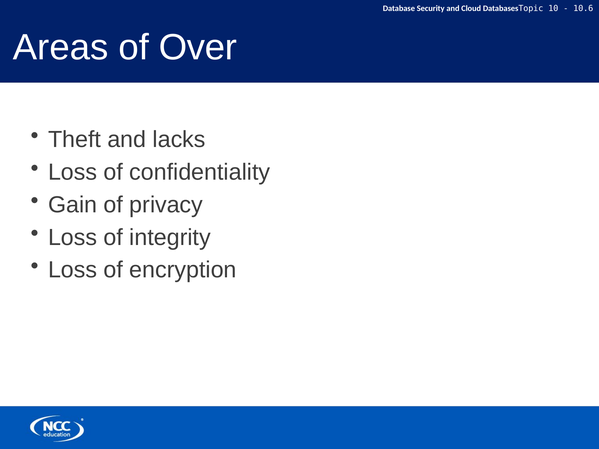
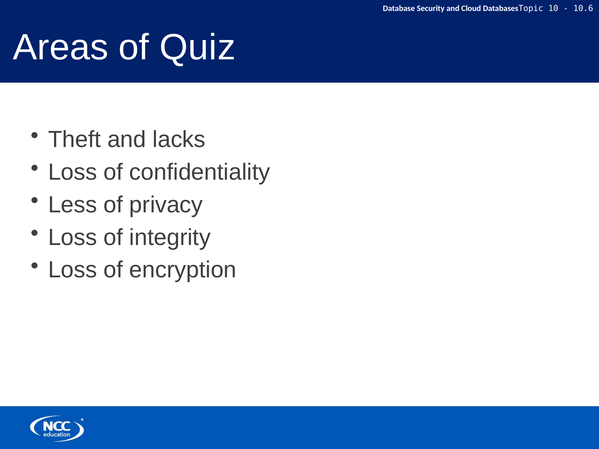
Over: Over -> Quiz (198, 48)
Gain: Gain -> Less (73, 205)
